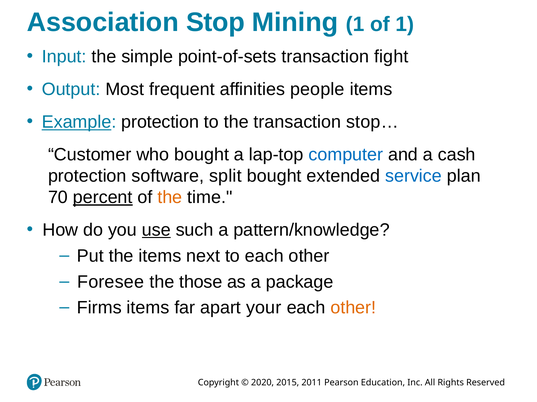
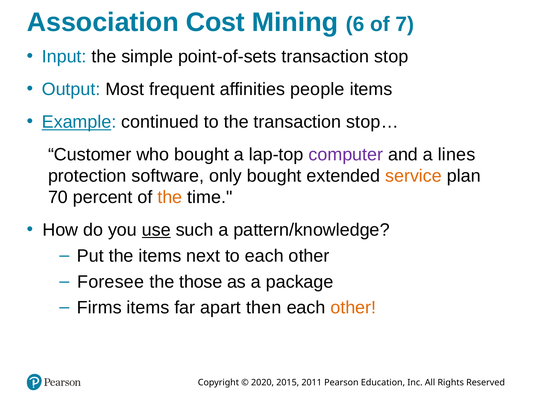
Stop: Stop -> Cost (215, 22)
Mining 1: 1 -> 6 (355, 24)
of 1: 1 -> 7 (405, 24)
fight: fight -> stop (391, 57)
Example protection: protection -> continued (160, 122)
computer colour: blue -> purple (346, 155)
cash: cash -> lines (457, 155)
split: split -> only (225, 176)
service colour: blue -> orange (414, 176)
percent underline: present -> none (103, 198)
your: your -> then (264, 308)
